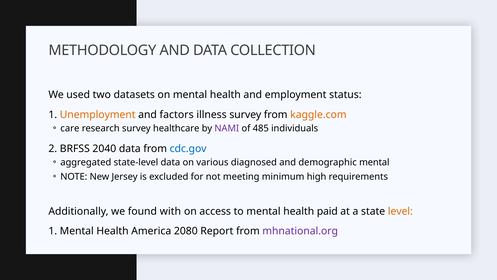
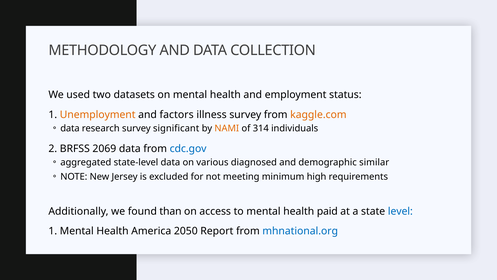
care: care -> data (70, 128)
healthcare: healthcare -> significant (176, 128)
NAMI colour: purple -> orange (227, 128)
485: 485 -> 314 (261, 128)
2040: 2040 -> 2069 (104, 148)
demographic mental: mental -> similar (374, 162)
with: with -> than (171, 211)
level colour: orange -> blue (400, 211)
2080: 2080 -> 2050 (186, 231)
mhnational.org colour: purple -> blue (300, 231)
